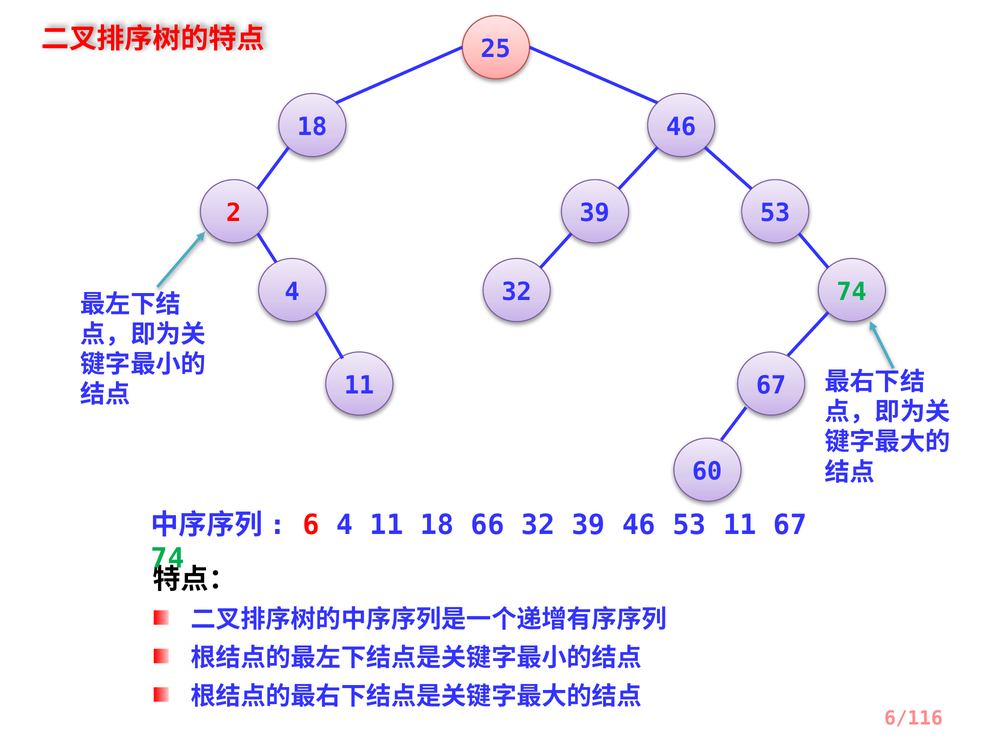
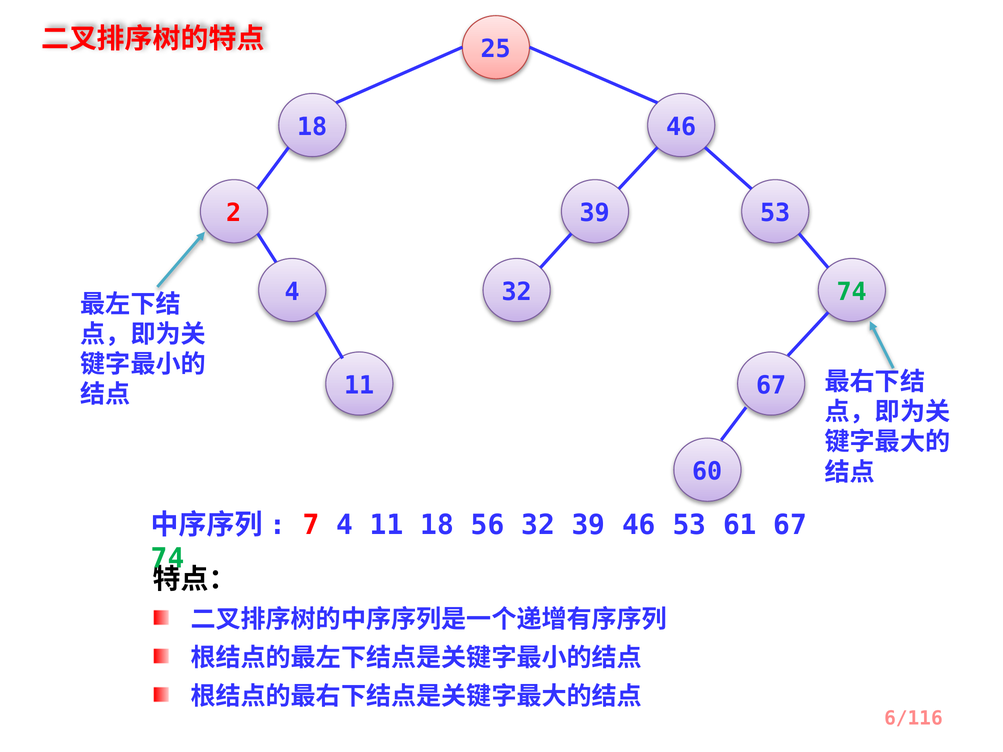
6: 6 -> 7 (311, 525)
66: 66 -> 56 (488, 525)
53 11: 11 -> 61 (740, 525)
